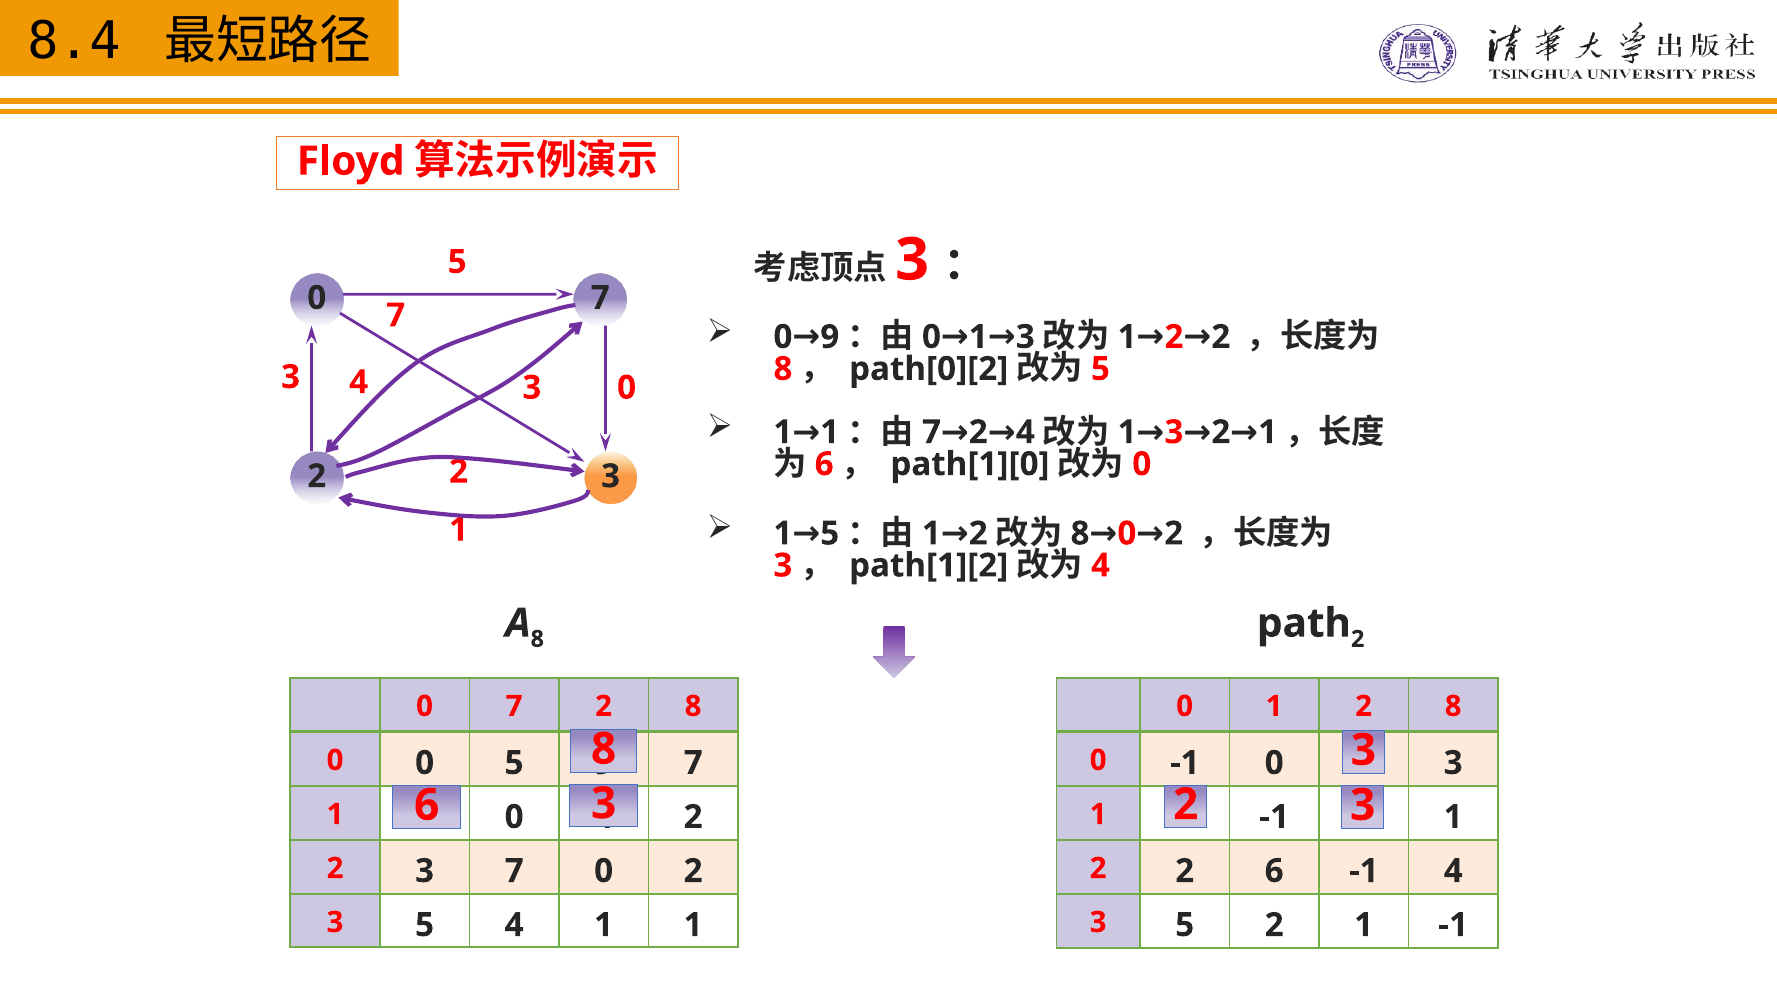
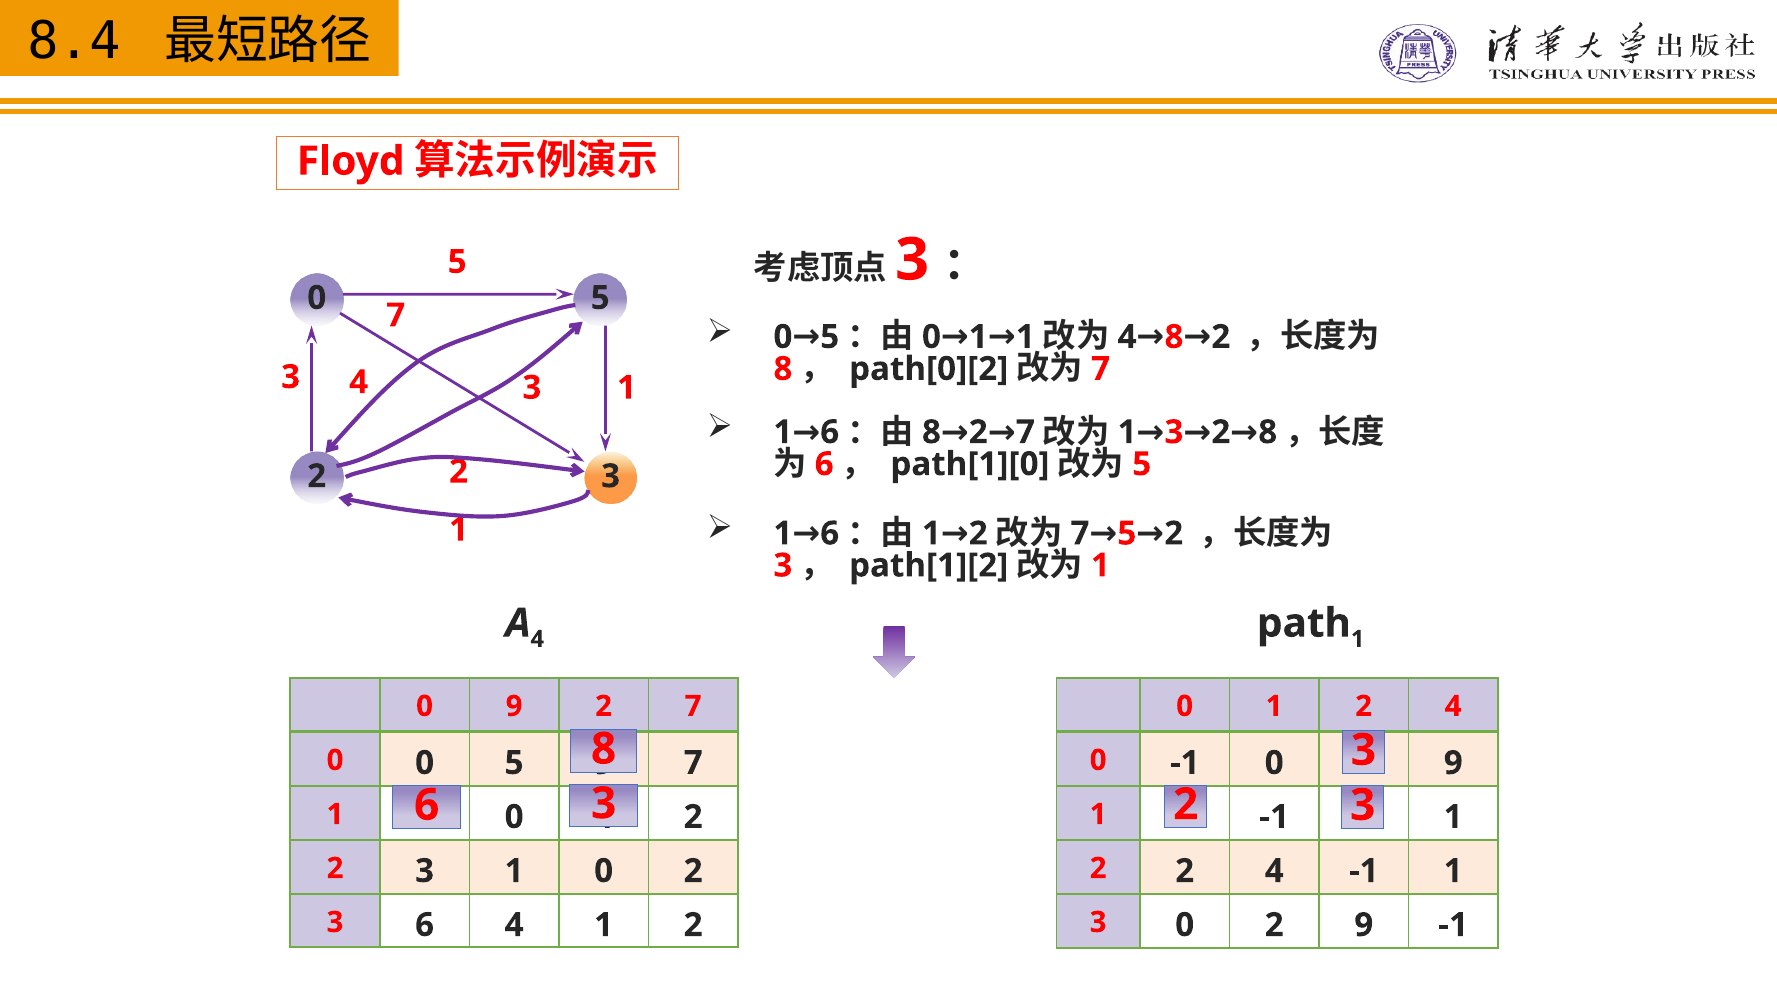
7: 7 -> 5 (600, 298)
9: 9 -> 5 (830, 337)
3: 3 -> 1 (1025, 337)
1: 1 -> 4 (1127, 337)
2: 2 -> 8 (1174, 337)
5: 5 -> 7 (1100, 369)
0: 0 -> 1 (627, 388)
1: 1 -> 6 (830, 432)
7: 7 -> 8 (931, 432)
4: 4 -> 7 (1025, 432)
3 2 1: 1 -> 8 (1268, 432)
0: 0 -> 5 (1142, 464)
5: 5 -> 6 (830, 534)
8: 8 -> 7 (1080, 534)
0: 0 -> 5 (1127, 534)
4: 4 -> 1 (1100, 566)
8: 8 -> 4 (537, 639)
2: 2 -> 1 (1358, 639)
7: 7 -> 9 (514, 707)
8: 8 -> 7 (693, 707)
0 1 2 8: 8 -> 4 (1453, 707)
3: 3 -> 9 (1453, 763)
2 3 7: 7 -> 1 (514, 871)
2 2 6: 6 -> 4 (1274, 871)
4: 4 -> 1 (1453, 871)
5: 5 -> 6 (425, 926)
4 1 1: 1 -> 2 (693, 926)
5: 5 -> 0 (1185, 926)
1: 1 -> 9 (1364, 926)
